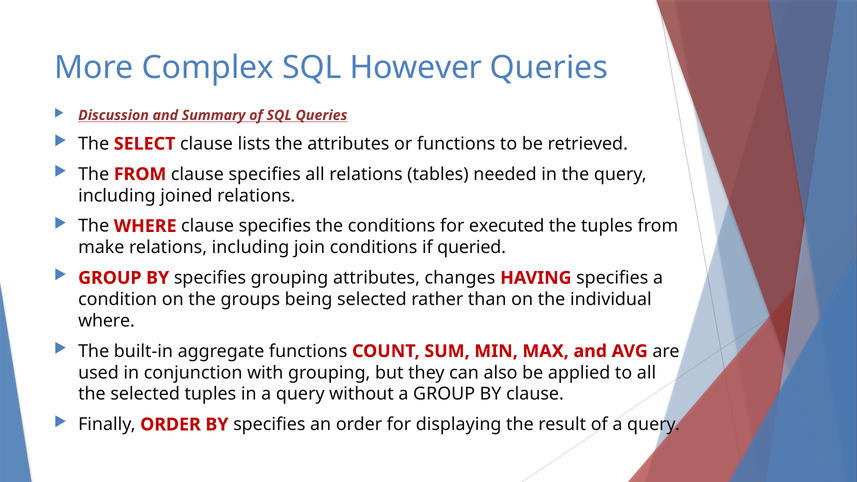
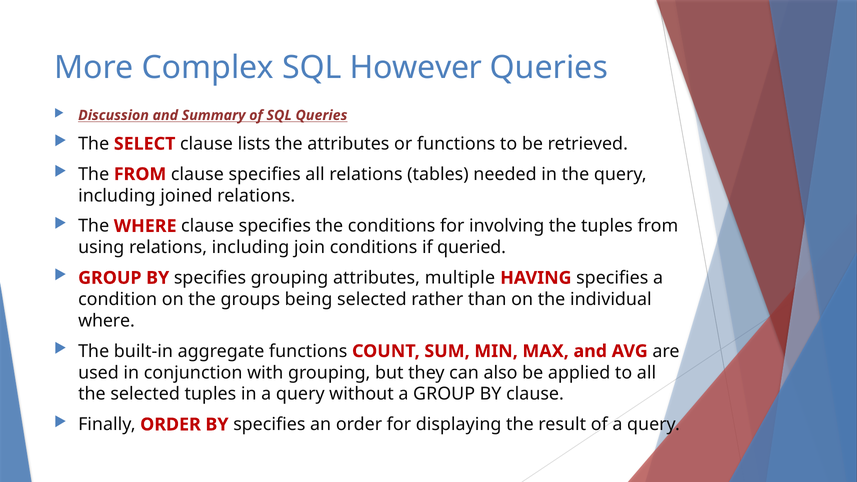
executed: executed -> involving (507, 226)
make: make -> using (101, 248)
changes: changes -> multiple (460, 278)
